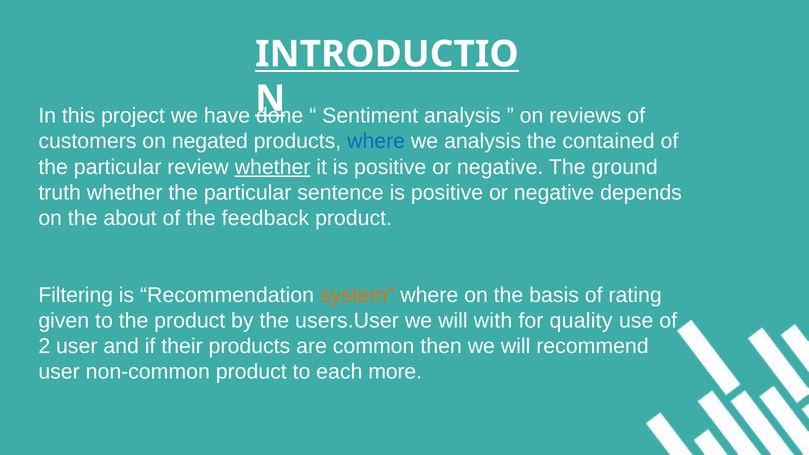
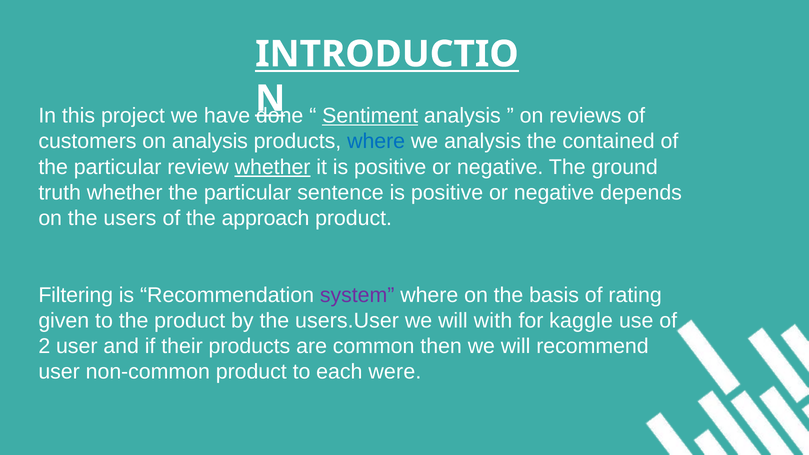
Sentiment underline: none -> present (370, 116)
on negated: negated -> analysis (210, 141)
about: about -> users (130, 218)
feedback: feedback -> approach (266, 218)
system colour: orange -> purple (357, 295)
quality: quality -> kaggle (581, 321)
more: more -> were (395, 372)
